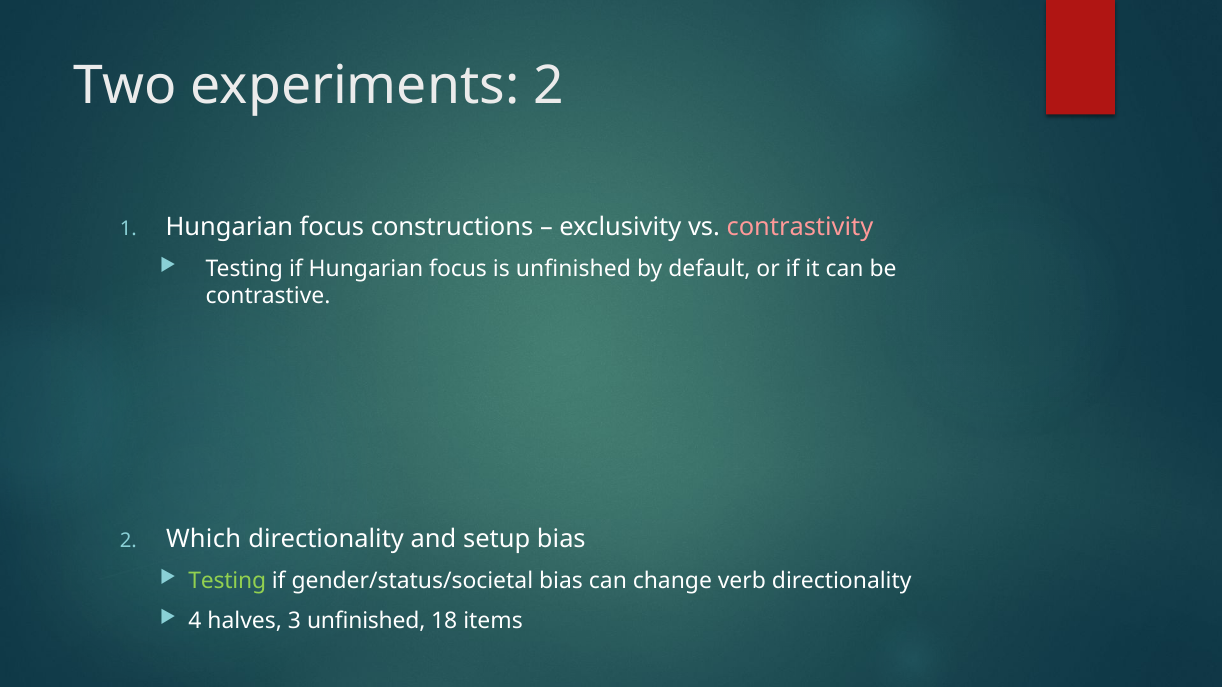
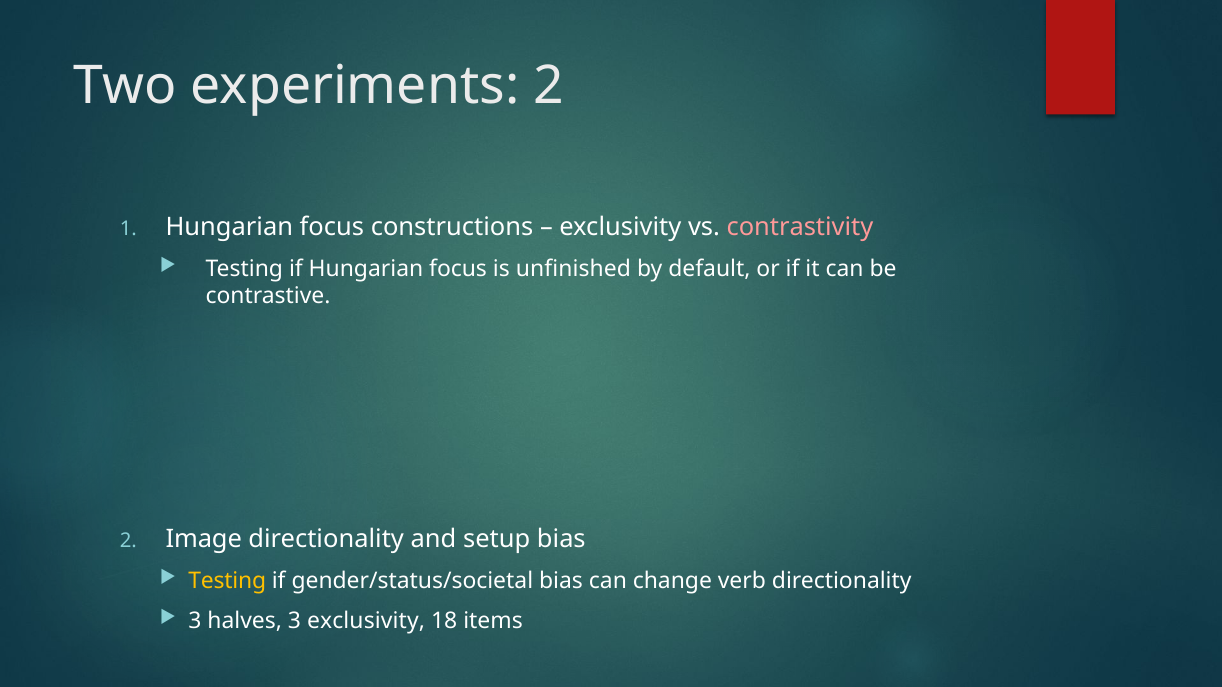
Which: Which -> Image (204, 540)
Testing colour: light green -> yellow (227, 581)
4: 4 -> 3 (195, 621)
3 unfinished: unfinished -> exclusivity (366, 621)
